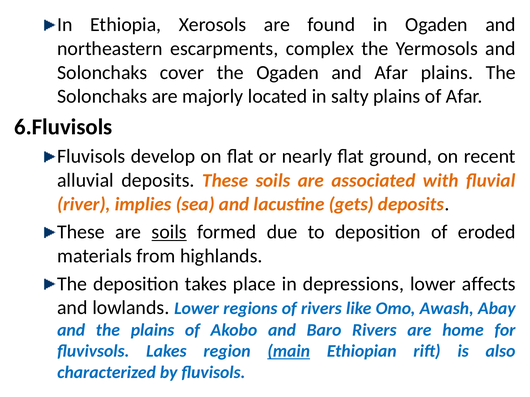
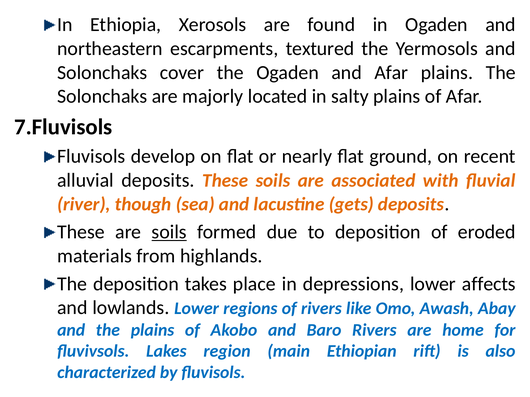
complex: complex -> textured (320, 49)
6.Fluvisols: 6.Fluvisols -> 7.Fluvisols (63, 127)
implies: implies -> though (143, 205)
main underline: present -> none (289, 352)
